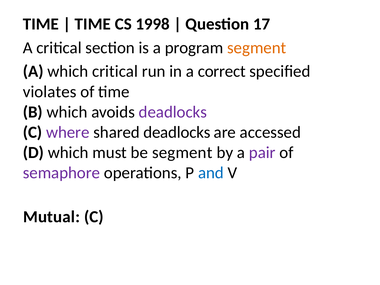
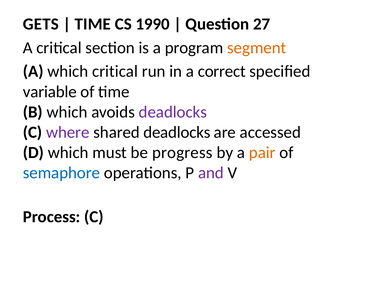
TIME: TIME -> GETS (41, 24)
1998: 1998 -> 1990 (153, 24)
17: 17 -> 27 (262, 24)
violates: violates -> variable (50, 92)
be segment: segment -> progress (182, 153)
pair colour: purple -> orange (262, 153)
semaphore colour: purple -> blue (61, 173)
and colour: blue -> purple (211, 173)
Mutual: Mutual -> Process (52, 217)
